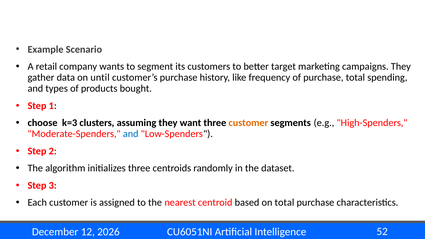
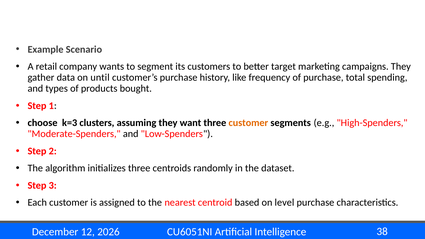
and colour: blue -> black (131, 134)
on total: total -> level (284, 203)
52: 52 -> 38 (382, 231)
